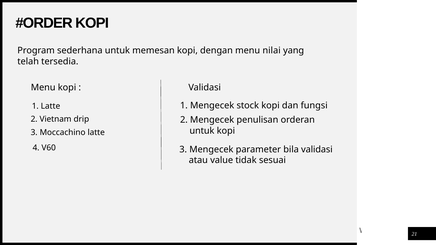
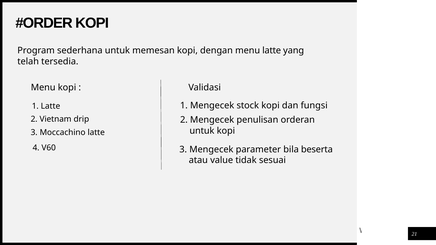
menu nilai: nilai -> latte (272, 51)
bila validasi: validasi -> beserta (317, 149)
